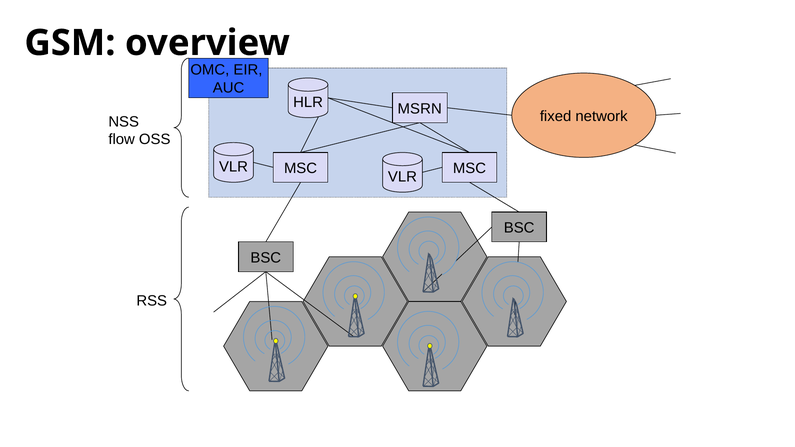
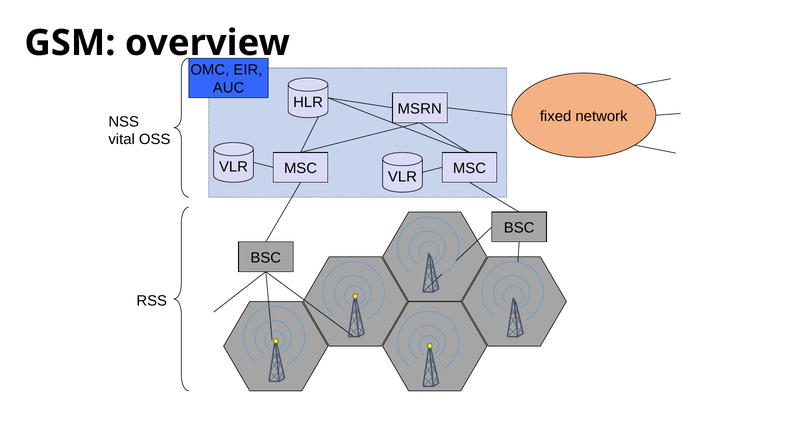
flow: flow -> vital (122, 140)
